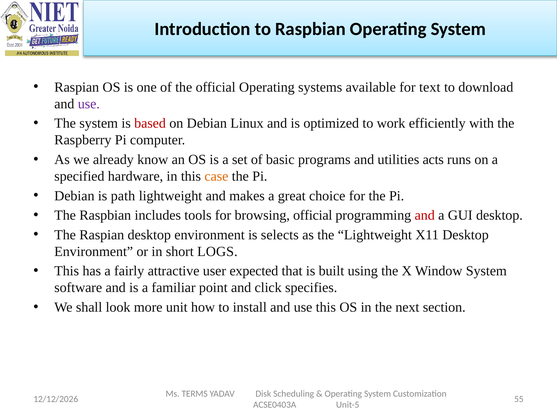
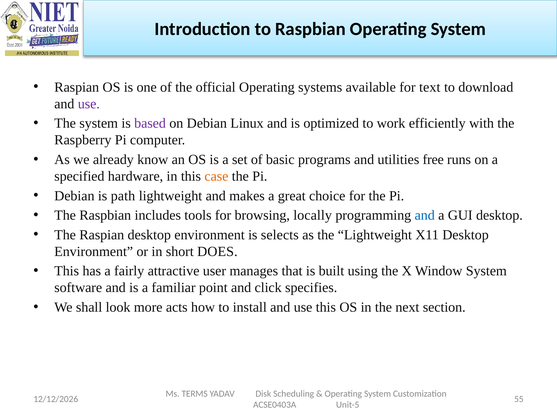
based colour: red -> purple (150, 123)
acts: acts -> free (433, 159)
browsing official: official -> locally (313, 215)
and colour: red -> blue (425, 215)
LOGS: LOGS -> DOES (217, 251)
expected: expected -> manages (254, 271)
unit: unit -> acts (177, 307)
